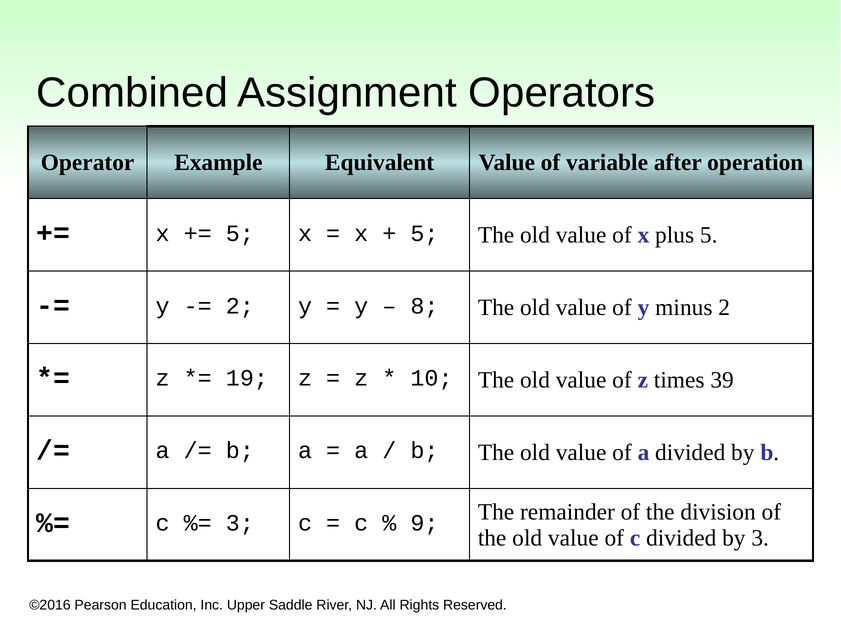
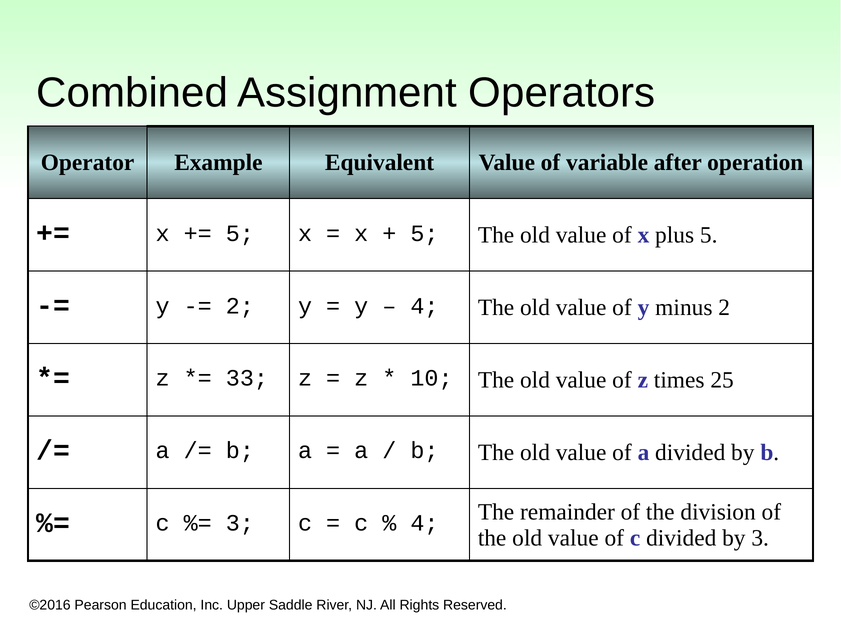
8: 8 -> 4 (424, 306)
19: 19 -> 33 (247, 378)
39: 39 -> 25 (722, 380)
9: 9 -> 4 (424, 523)
